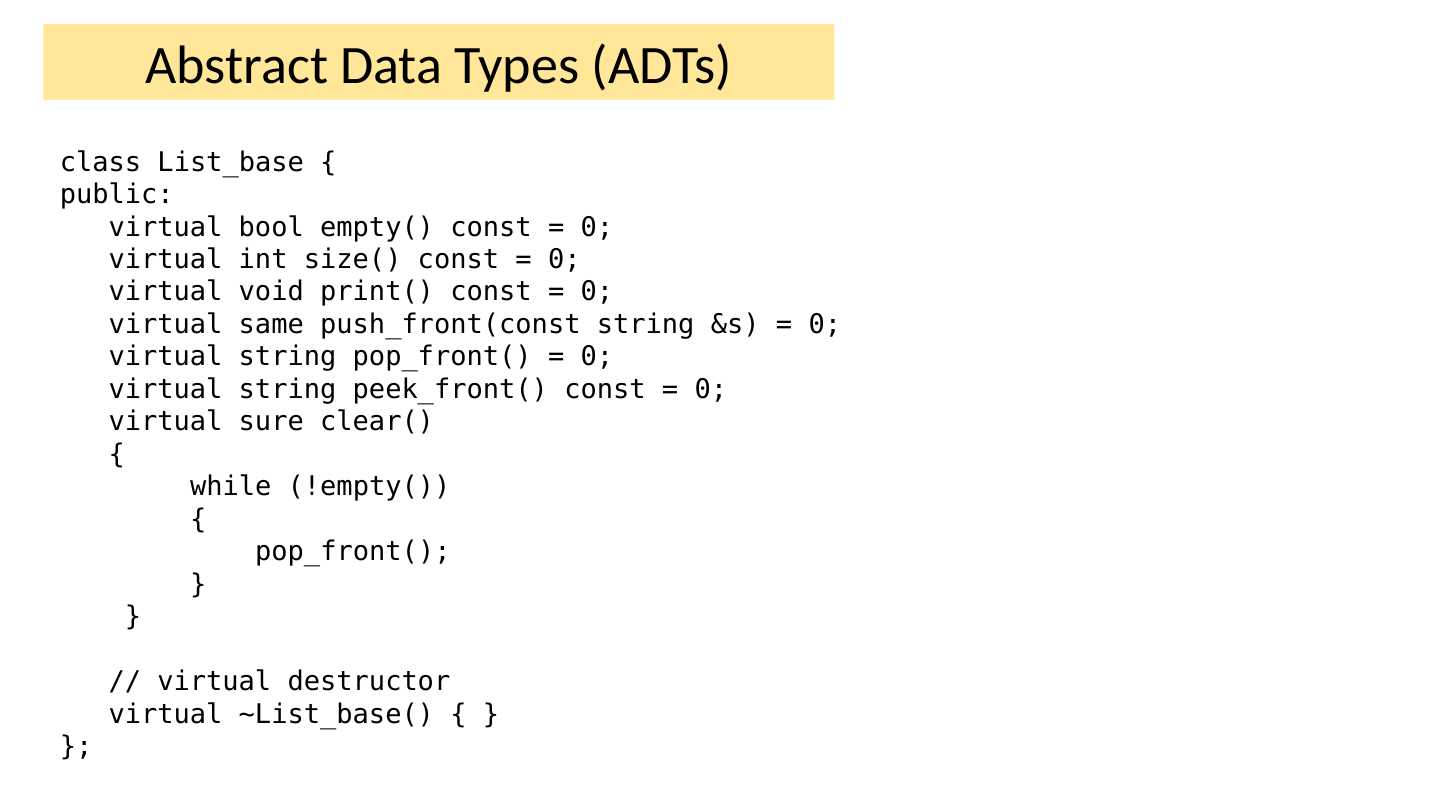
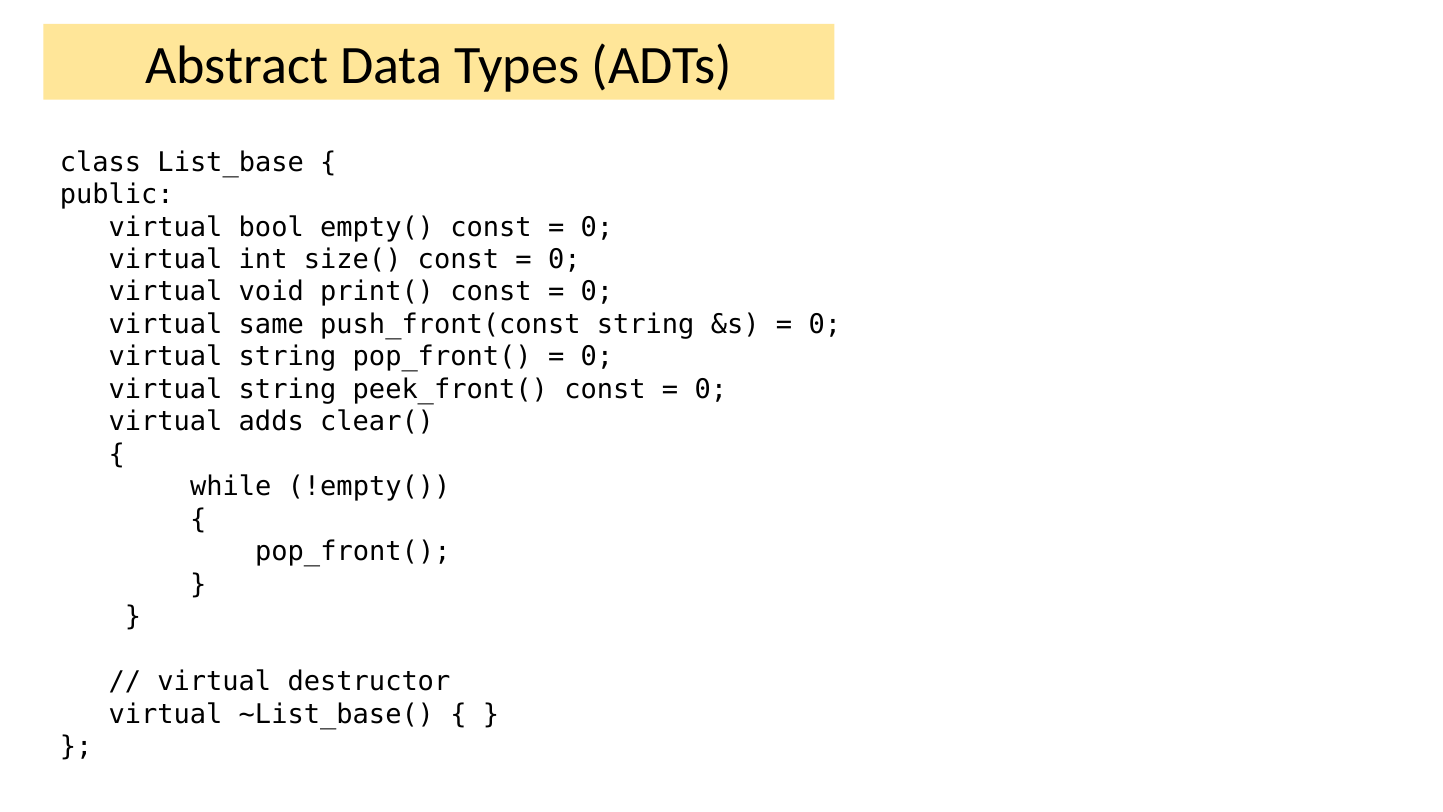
sure: sure -> adds (271, 422)
